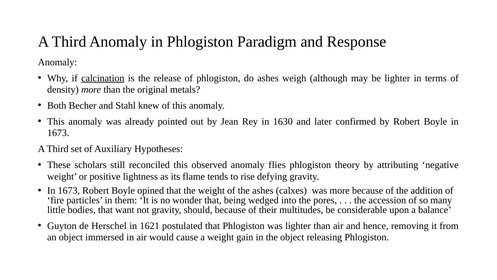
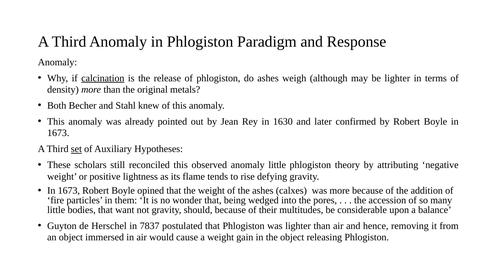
set underline: none -> present (76, 149)
anomaly flies: flies -> little (277, 165)
1621: 1621 -> 7837 (150, 225)
